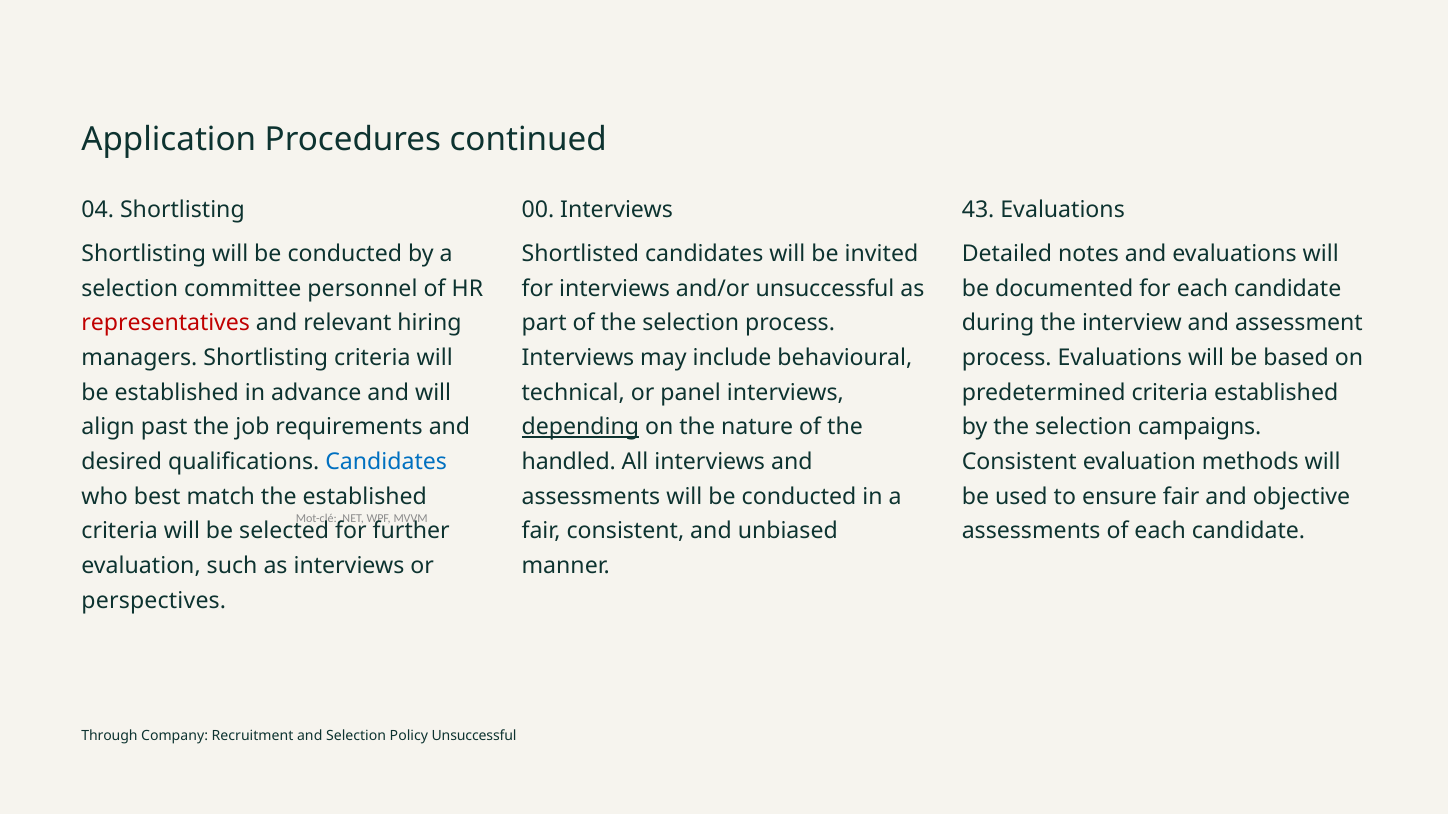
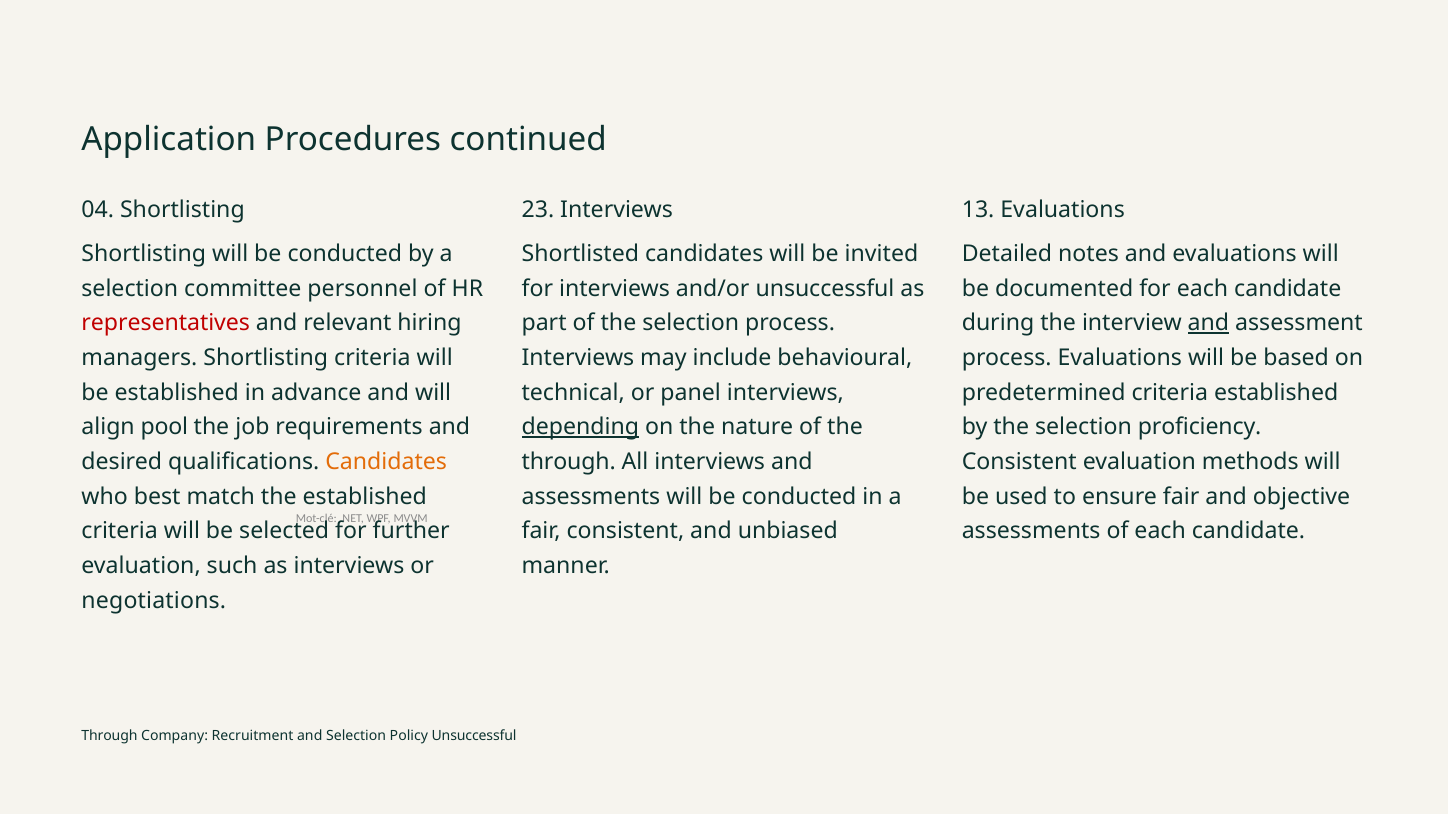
00: 00 -> 23 (538, 210)
43: 43 -> 13 (978, 210)
and underline: none -> present (1208, 323)
past: past -> pool (164, 427)
campaigns: campaigns -> proficiency (1200, 427)
Candidates colour: blue -> orange (386, 462)
handled: handled -> through (569, 462)
perspectives: perspectives -> negotiations (154, 601)
